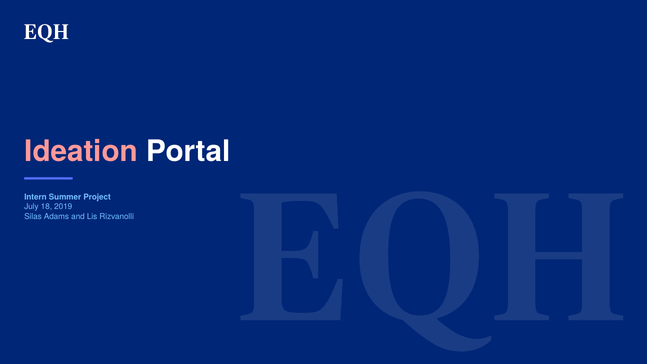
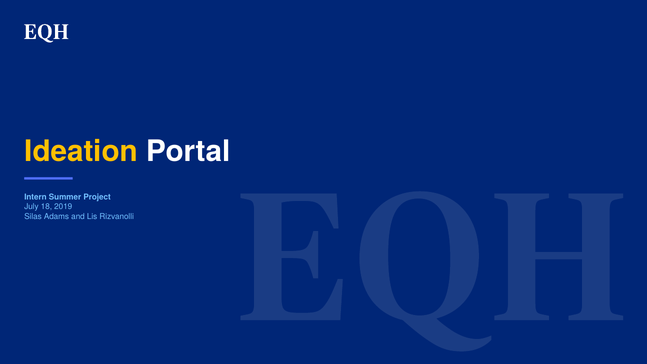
Ideation colour: pink -> yellow (81, 152)
